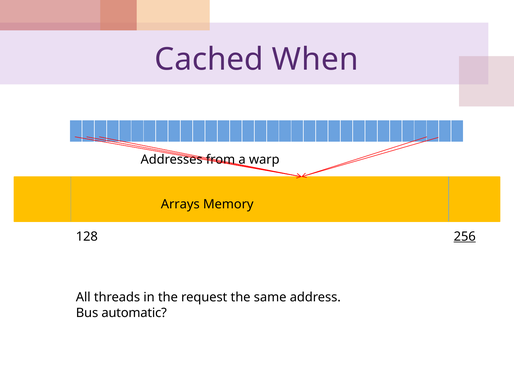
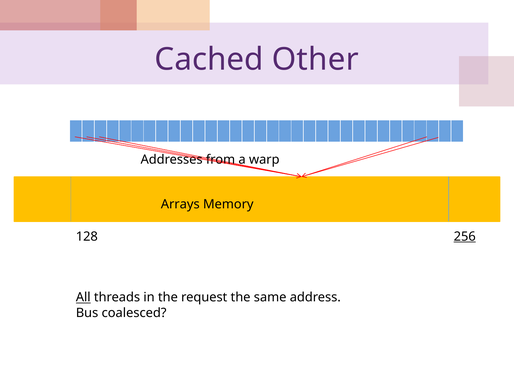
When: When -> Other (315, 60)
All underline: none -> present (83, 297)
automatic: automatic -> coalesced (134, 312)
